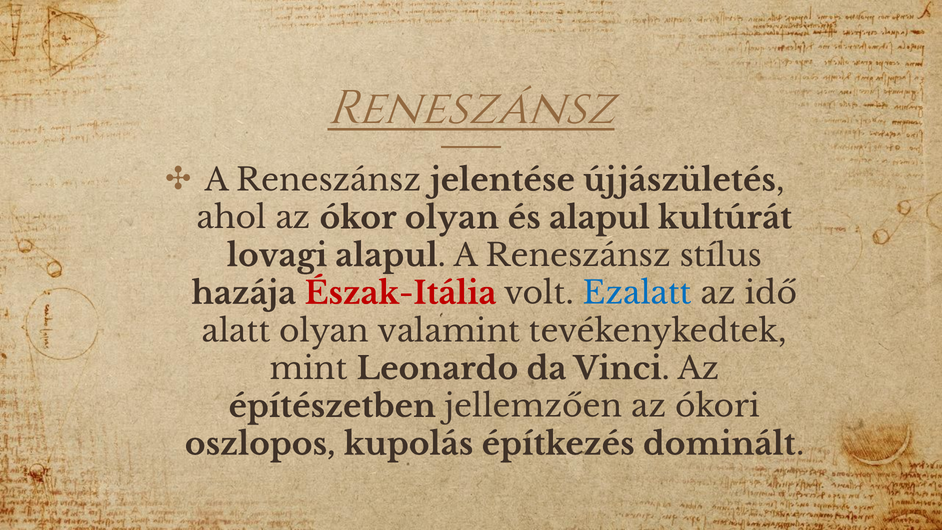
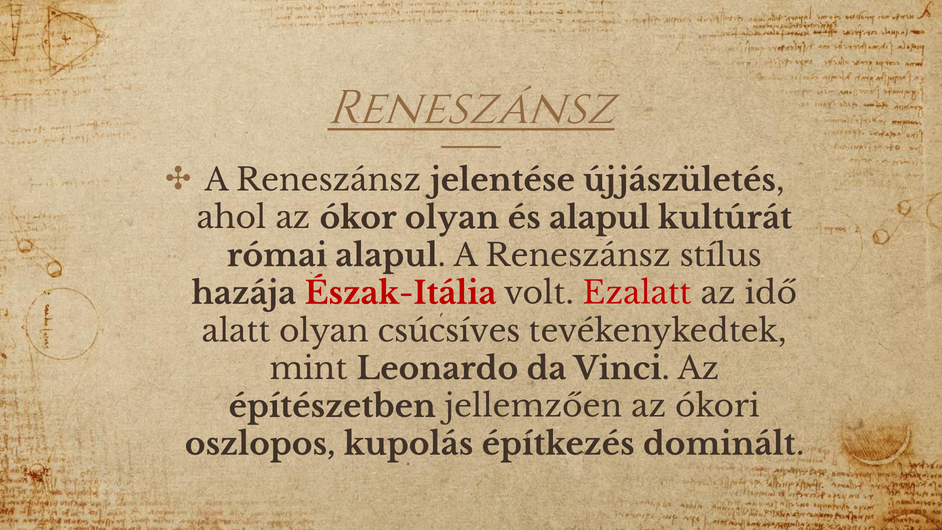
lovagi: lovagi -> római (277, 256)
Ezalatt colour: blue -> red (637, 293)
valamint: valamint -> csúcsíves (449, 331)
